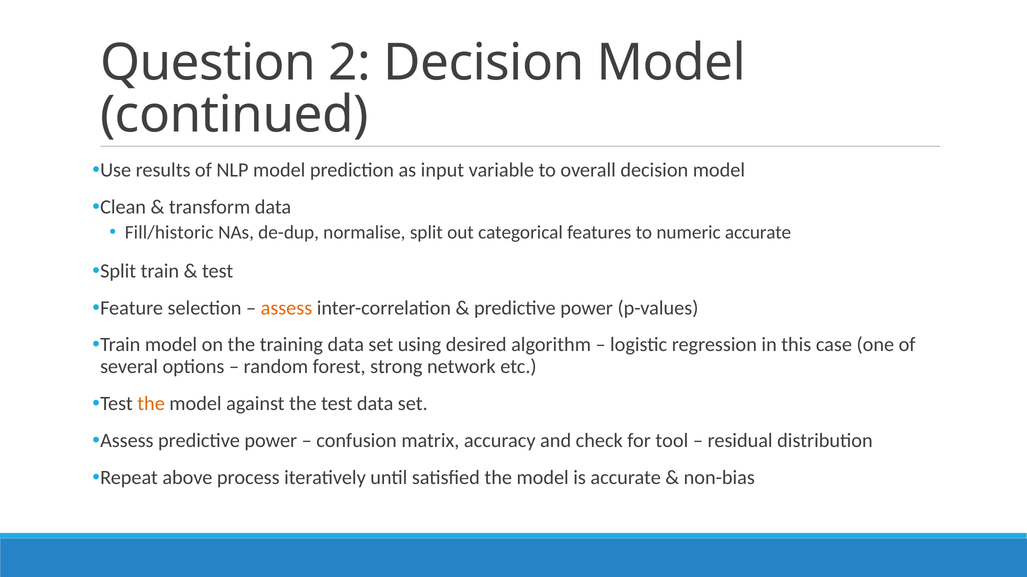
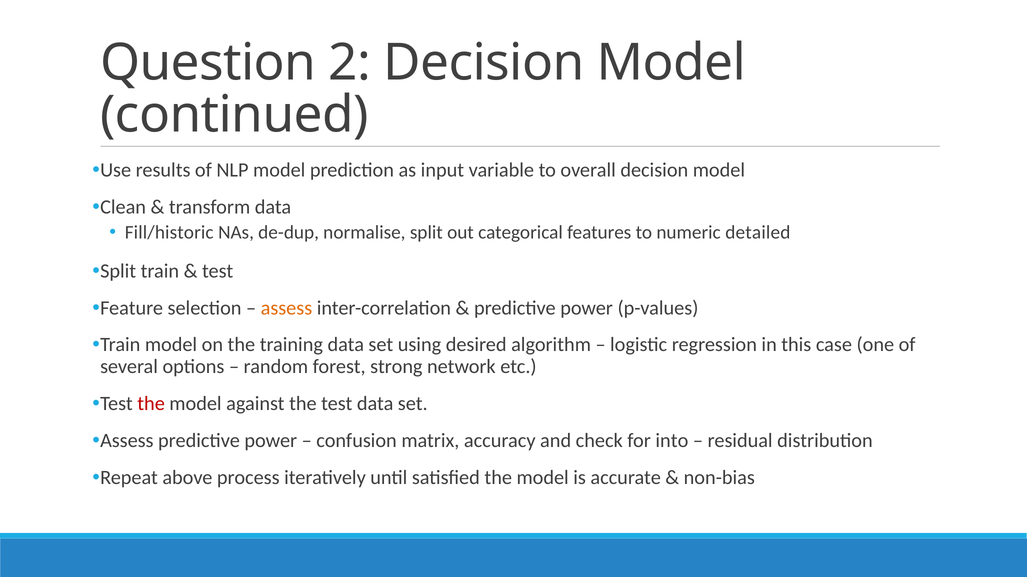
numeric accurate: accurate -> detailed (758, 233)
the colour: orange -> red (151, 404)
tool: tool -> into (672, 441)
